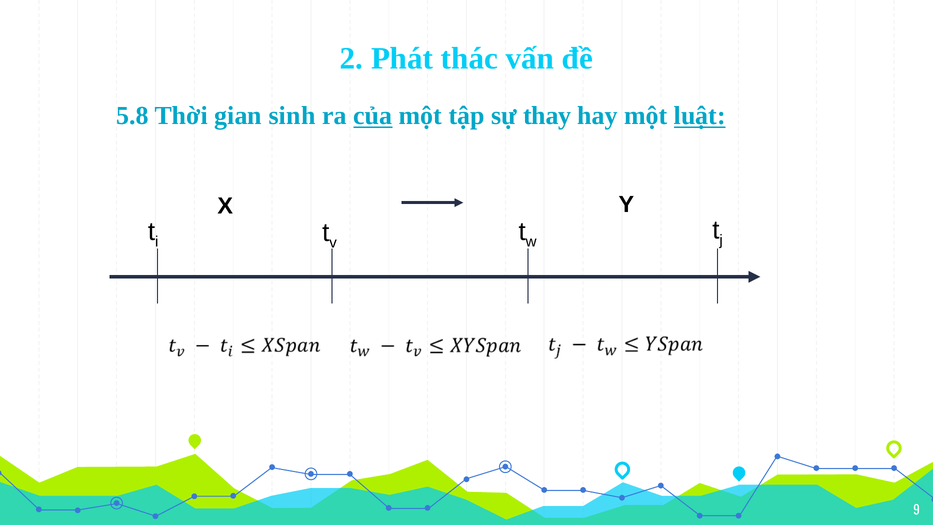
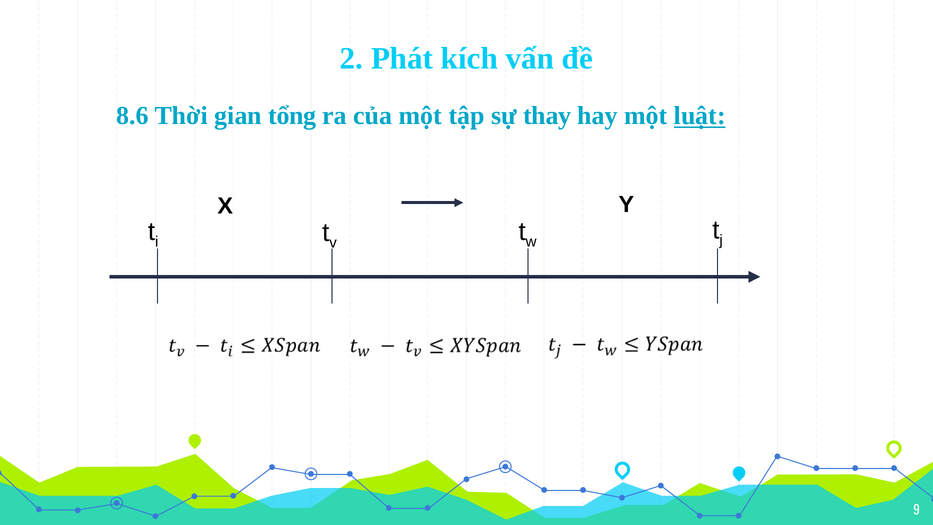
thác: thác -> kích (469, 58)
5.8: 5.8 -> 8.6 (132, 116)
sinh: sinh -> tổng (292, 116)
của underline: present -> none (373, 116)
